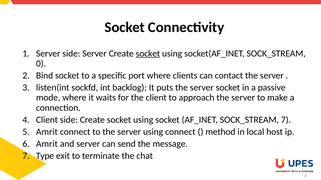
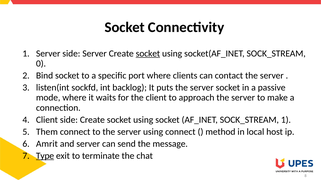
SOCK_STREAM 7: 7 -> 1 (286, 120)
Amrit: Amrit -> Them (47, 132)
Type underline: none -> present (45, 156)
